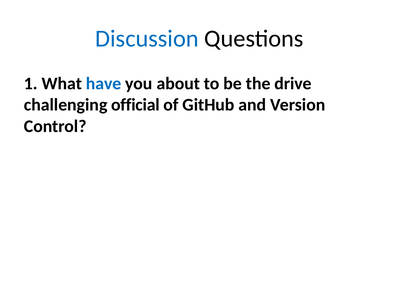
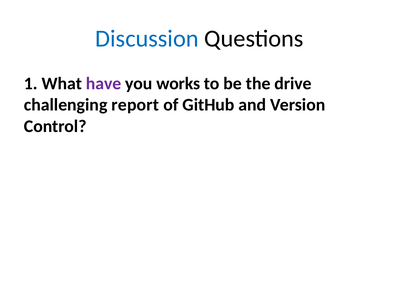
have colour: blue -> purple (104, 84)
about: about -> works (178, 84)
official: official -> report (135, 105)
